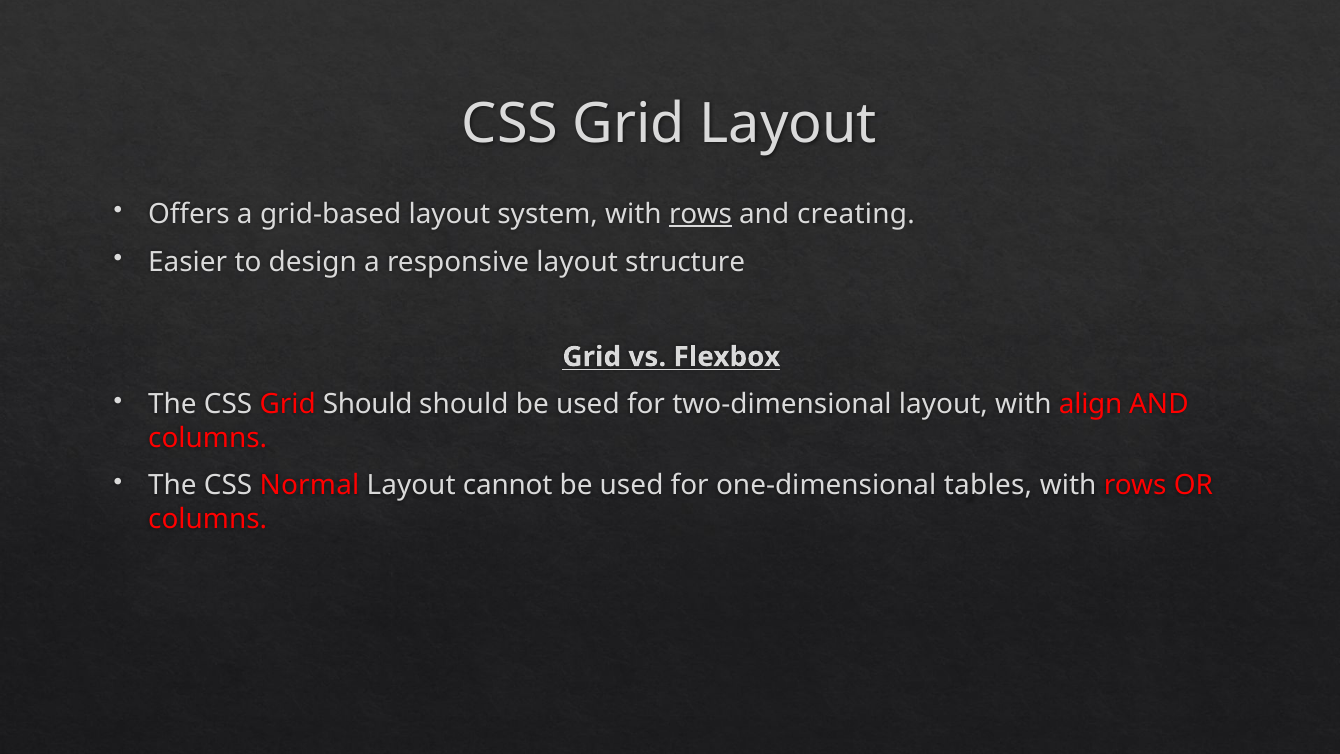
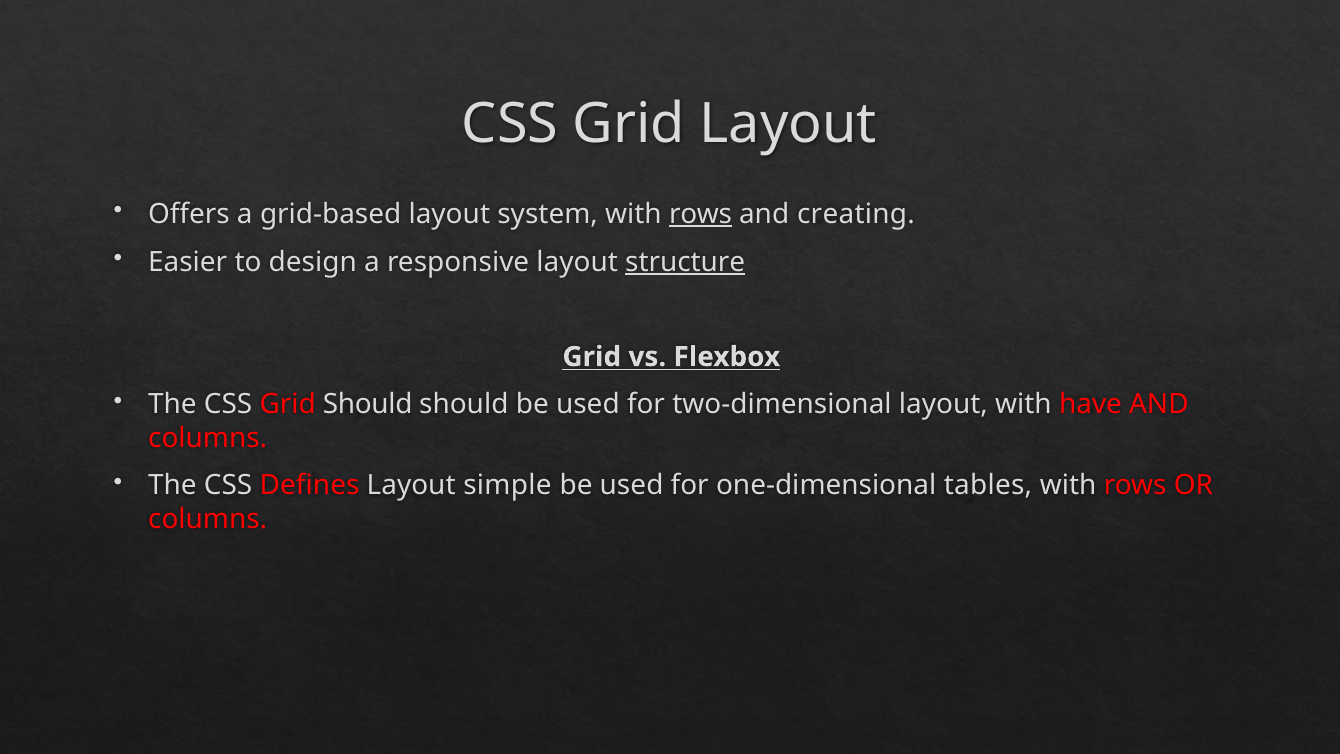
structure underline: none -> present (685, 262)
align: align -> have (1091, 404)
Normal: Normal -> Defines (310, 485)
cannot: cannot -> simple (507, 485)
